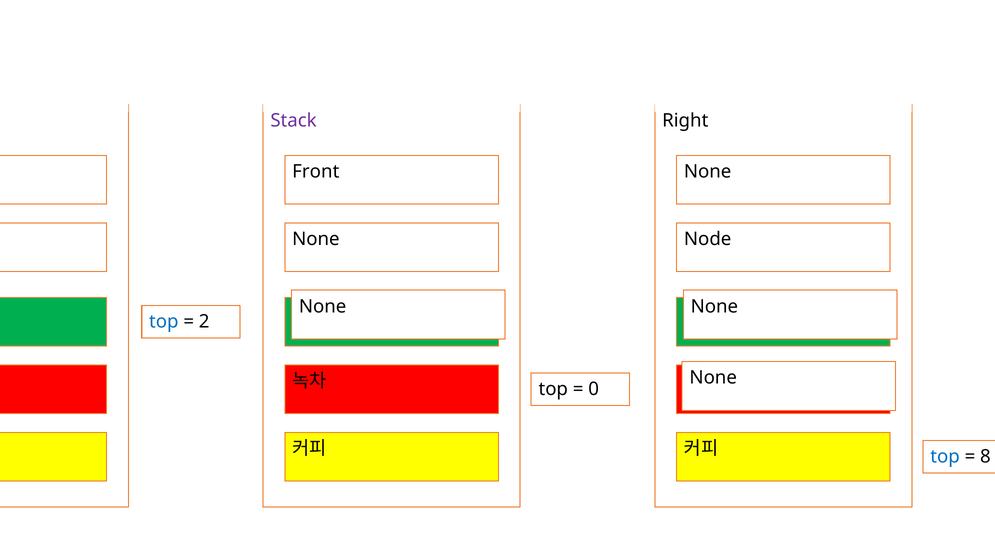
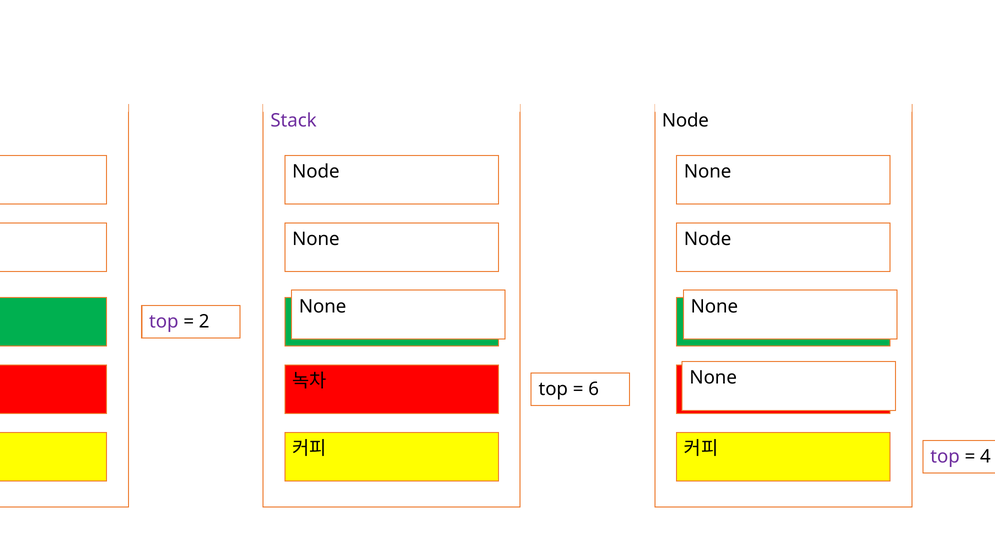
Right: Right -> Node (685, 121)
Front: Front -> Node (316, 171)
top colour: blue -> purple (164, 322)
0: 0 -> 6 (594, 389)
top colour: blue -> purple (945, 456)
8: 8 -> 4 (985, 456)
